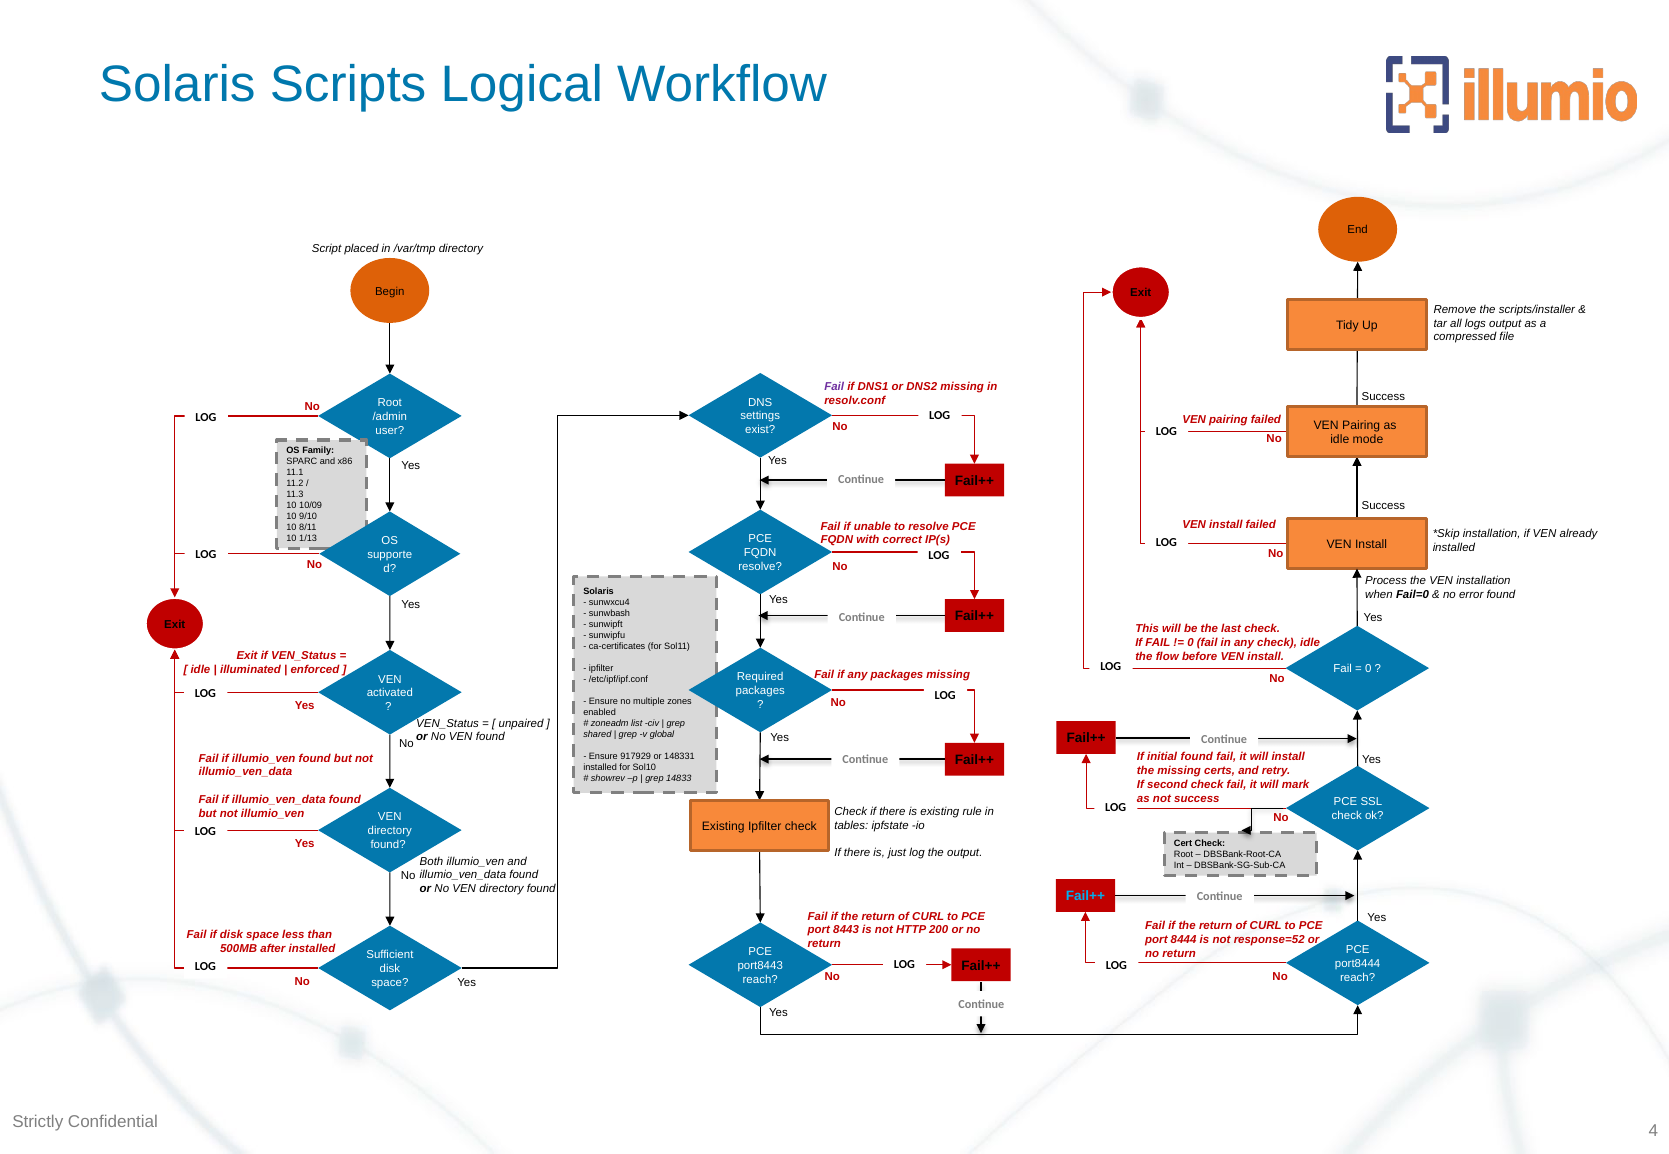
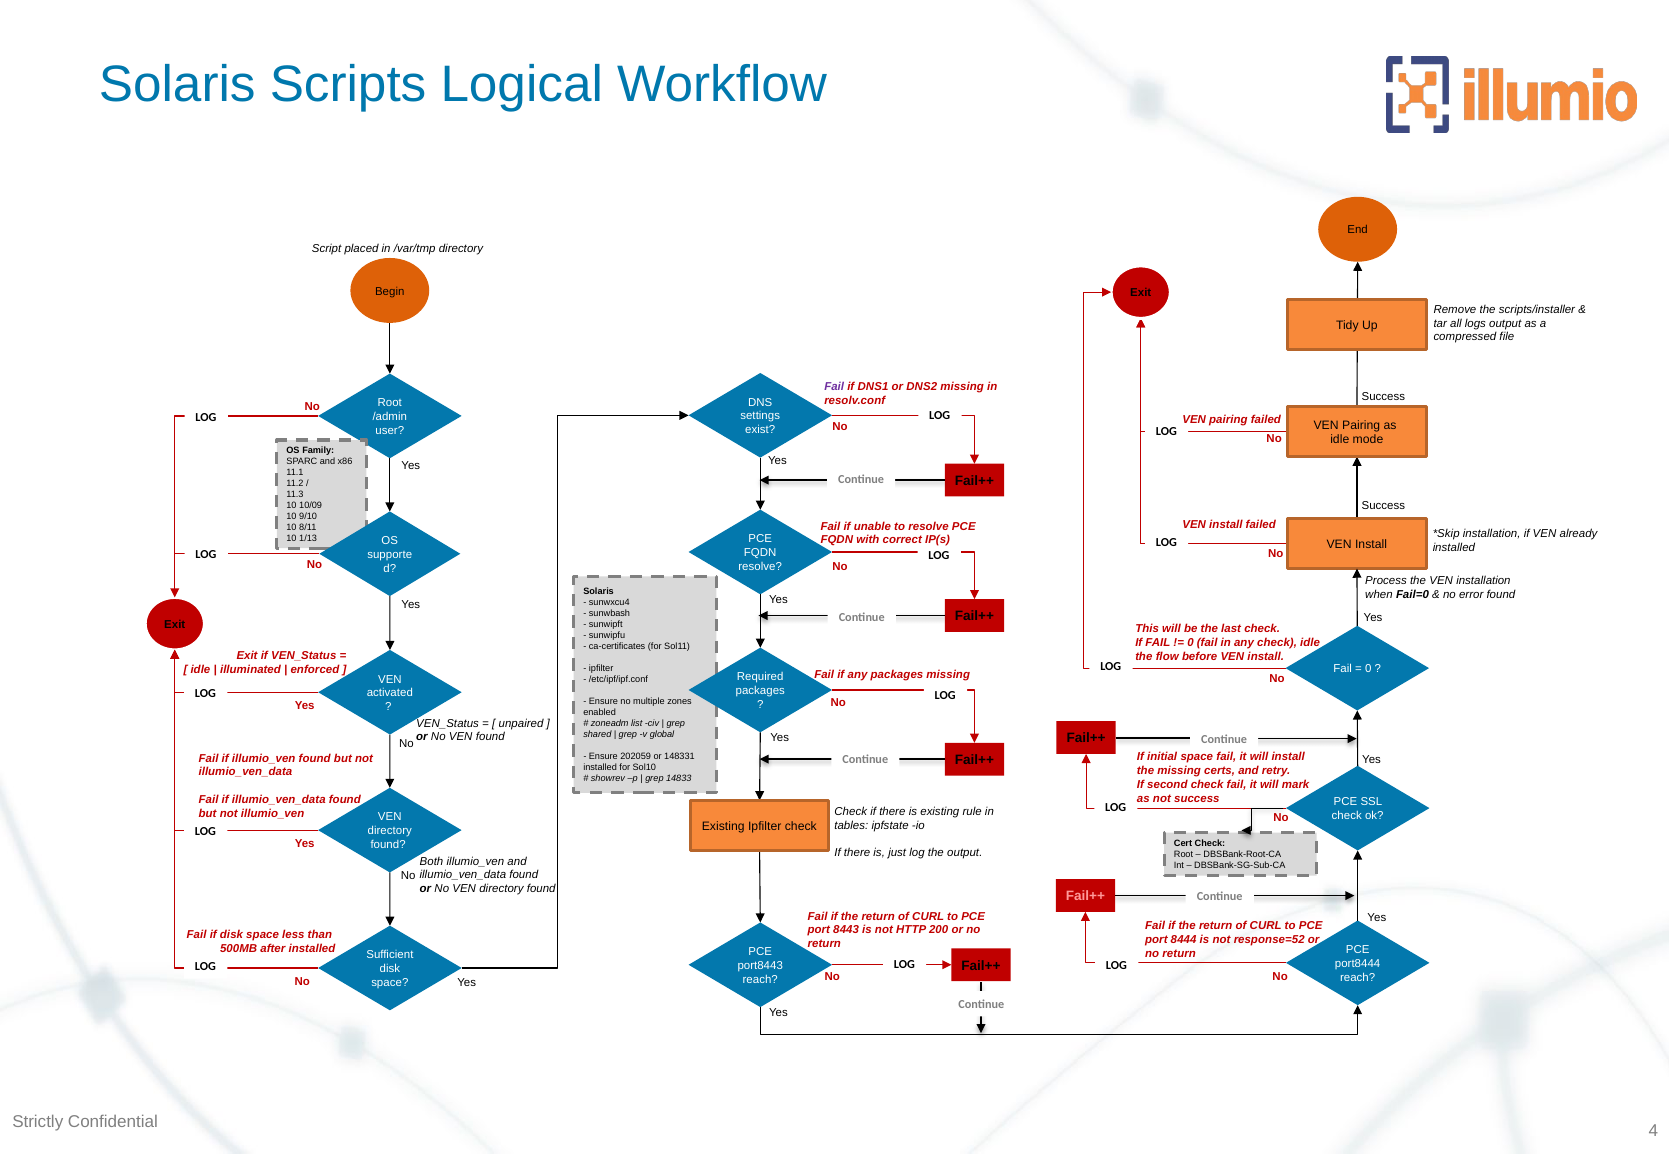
initial found: found -> space (1197, 757)
917929: 917929 -> 202059 (636, 757)
Fail++ colour: light blue -> pink (1085, 897)
